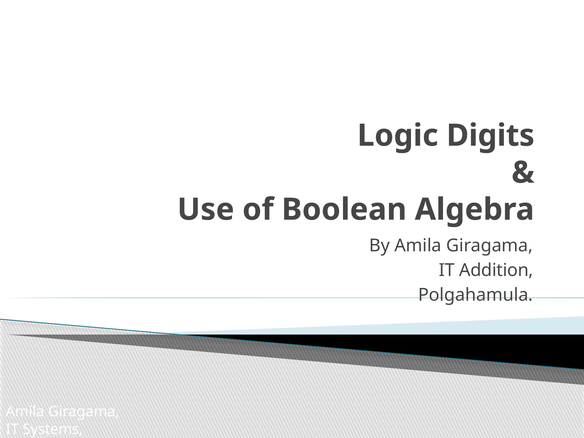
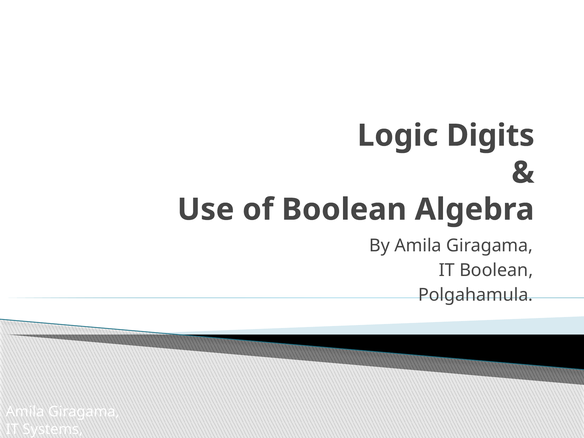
IT Addition: Addition -> Boolean (496, 270)
